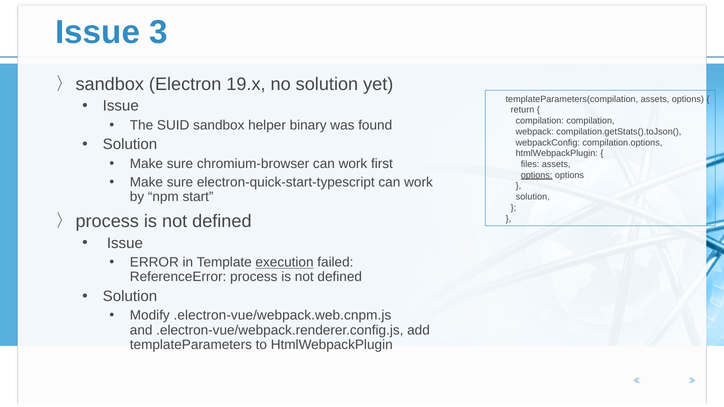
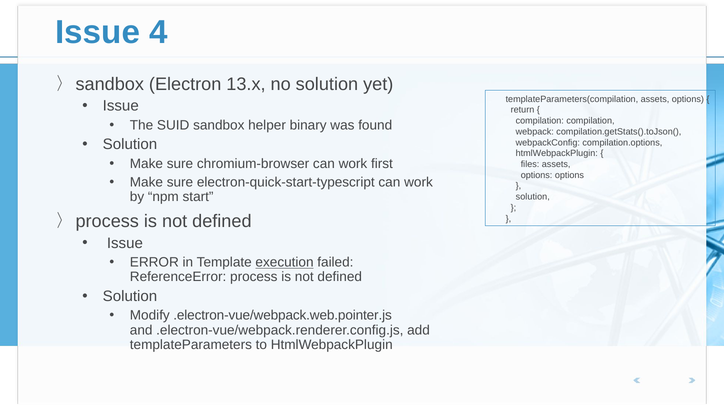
3: 3 -> 4 (158, 32)
19.x: 19.x -> 13.x (246, 84)
options underline: present -> none (537, 175)
.electron-vue/webpack.web.cnpm.js: .electron-vue/webpack.web.cnpm.js -> .electron-vue/webpack.web.pointer.js (283, 316)
